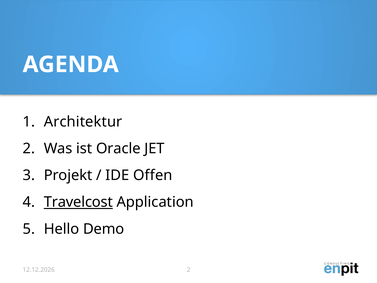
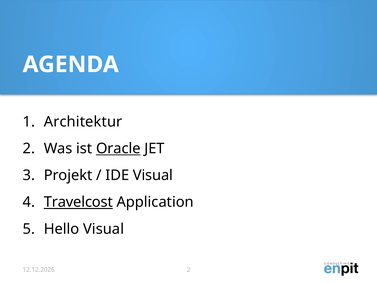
Oracle underline: none -> present (118, 148)
IDE Offen: Offen -> Visual (153, 175)
Hello Demo: Demo -> Visual (104, 229)
